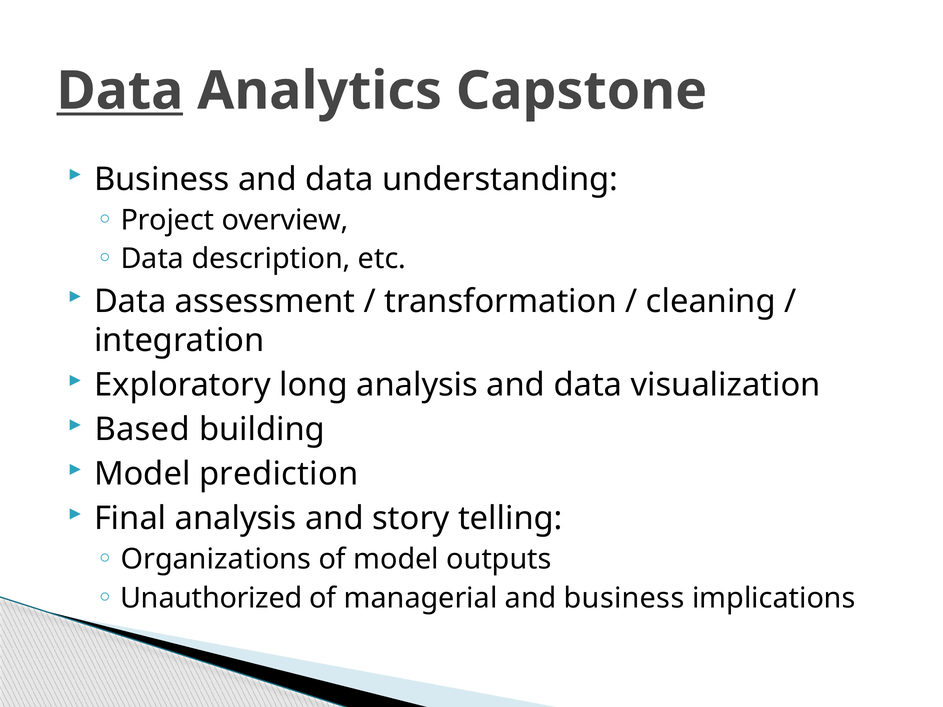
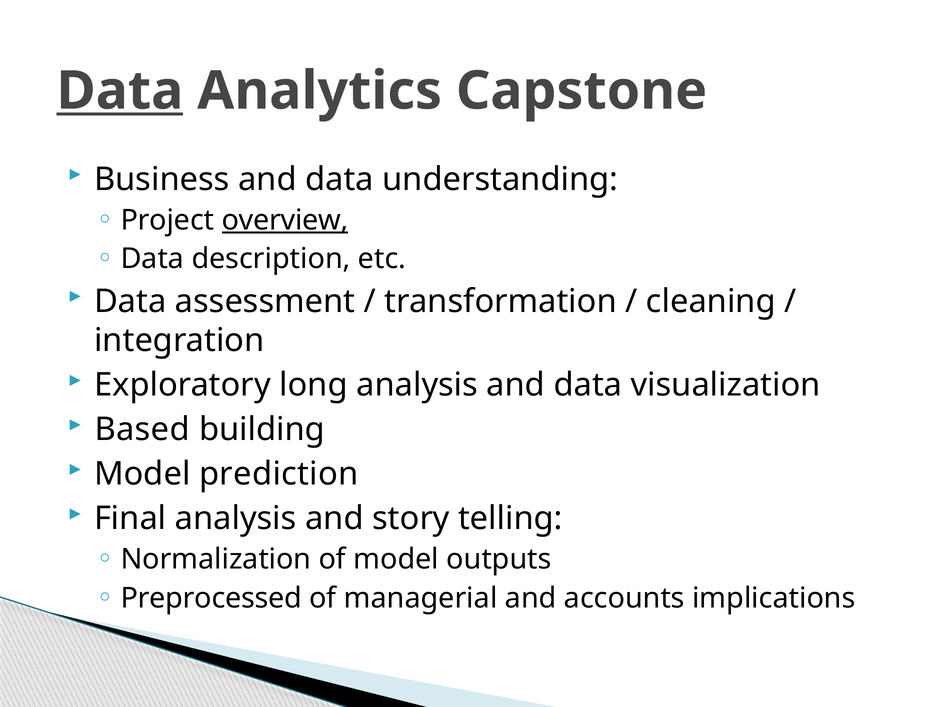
overview underline: none -> present (285, 220)
Organizations: Organizations -> Normalization (216, 560)
Unauthorized: Unauthorized -> Preprocessed (211, 598)
and business: business -> accounts (624, 598)
